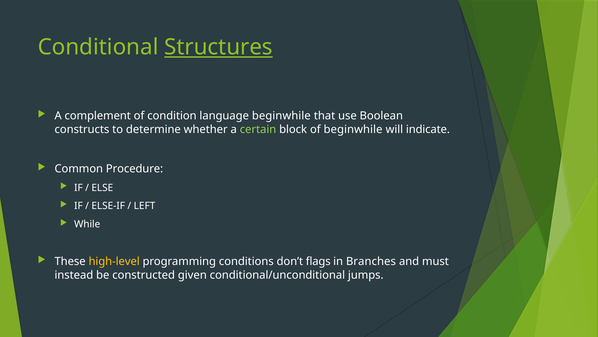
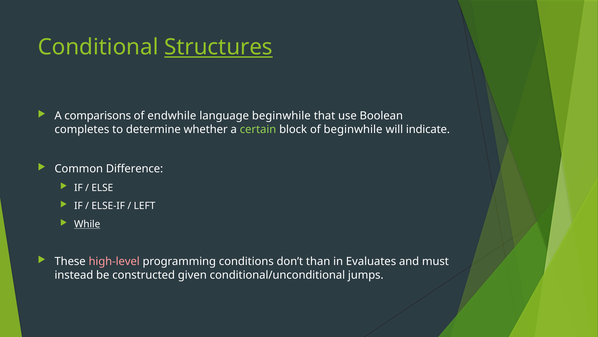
complement: complement -> comparisons (98, 116)
condition: condition -> endwhile (172, 116)
constructs: constructs -> completes (82, 129)
Procedure: Procedure -> Difference (135, 169)
While underline: none -> present (87, 224)
high-level colour: yellow -> pink (114, 261)
flags: flags -> than (318, 261)
Branches: Branches -> Evaluates (371, 261)
